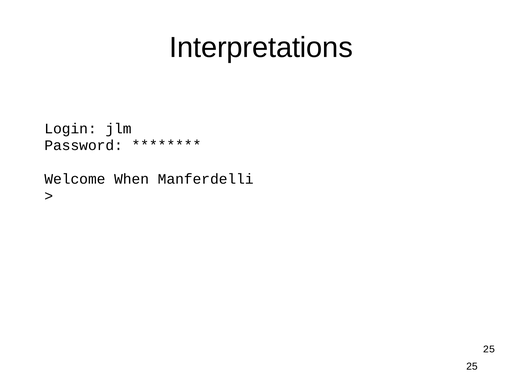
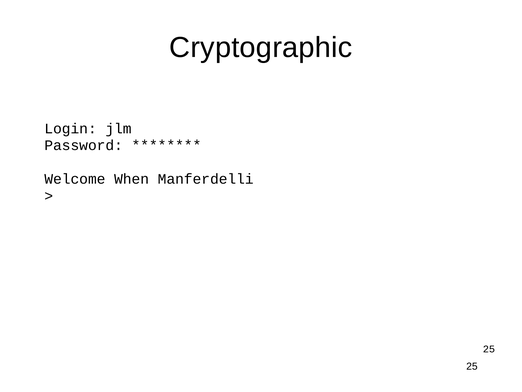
Interpretations: Interpretations -> Cryptographic (261, 48)
